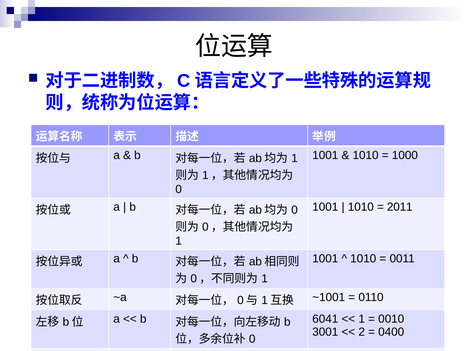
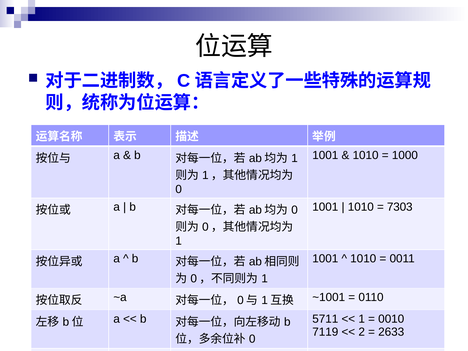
2011: 2011 -> 7303 (400, 207)
6041: 6041 -> 5711 (325, 319)
3001: 3001 -> 7119 (325, 332)
0400: 0400 -> 2633 (391, 332)
